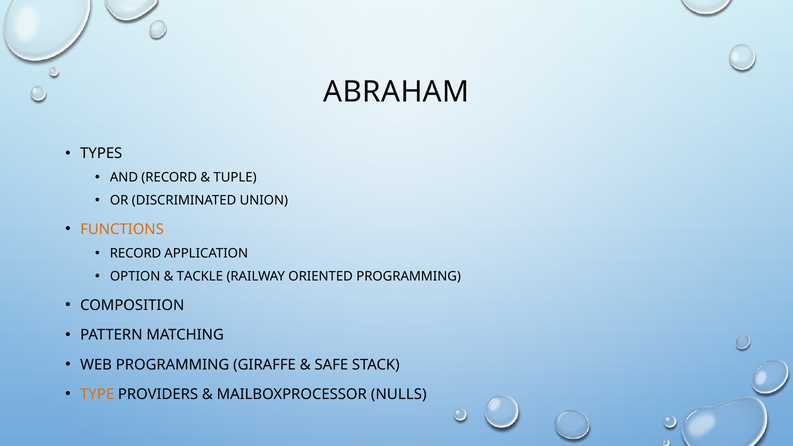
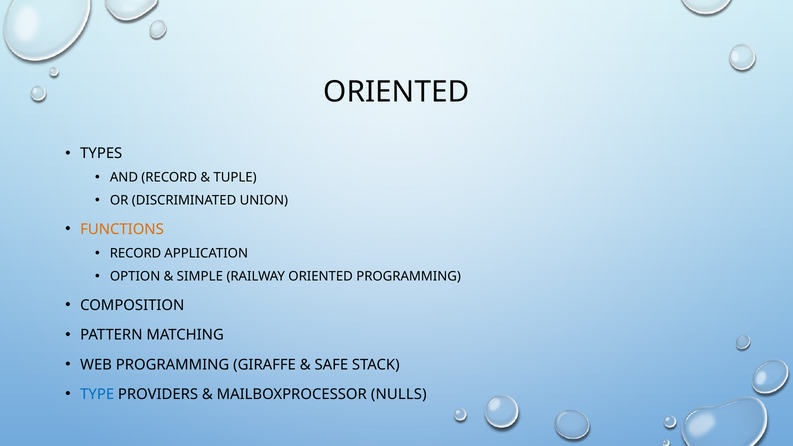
ABRAHAM: ABRAHAM -> ORIENTED (396, 92)
TACKLE: TACKLE -> SIMPLE (200, 277)
TYPE colour: orange -> blue (97, 394)
